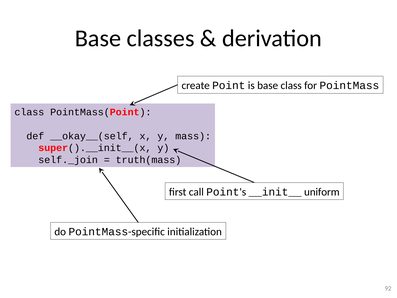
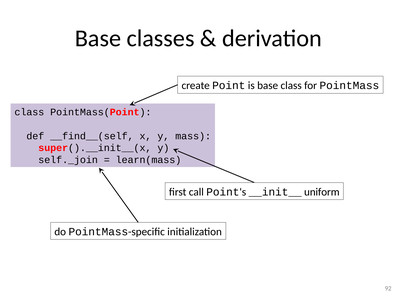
__okay__(self: __okay__(self -> __find__(self (92, 136)
truth(mass: truth(mass -> learn(mass (148, 160)
